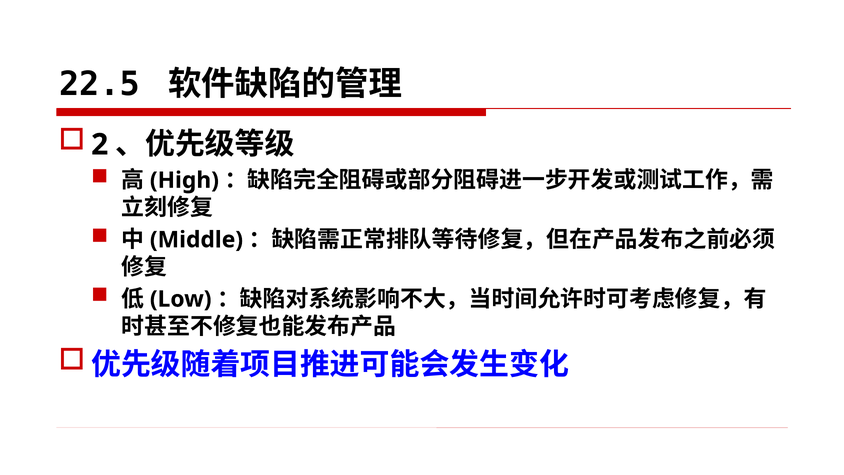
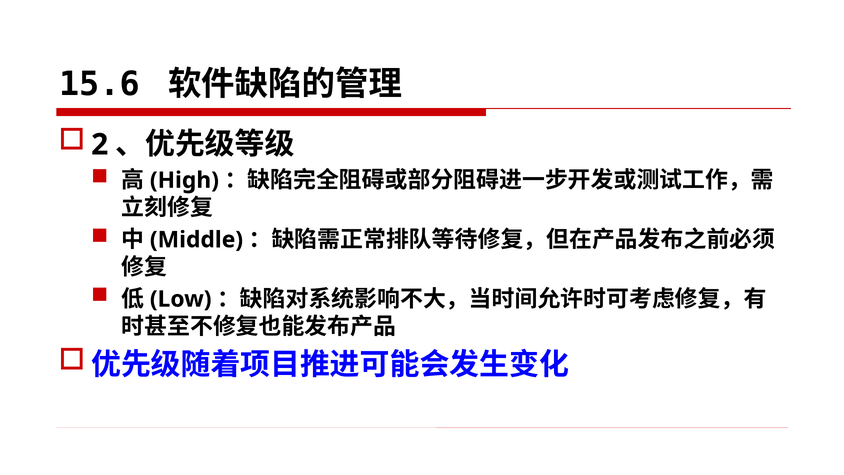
22.5: 22.5 -> 15.6 (100, 84)
